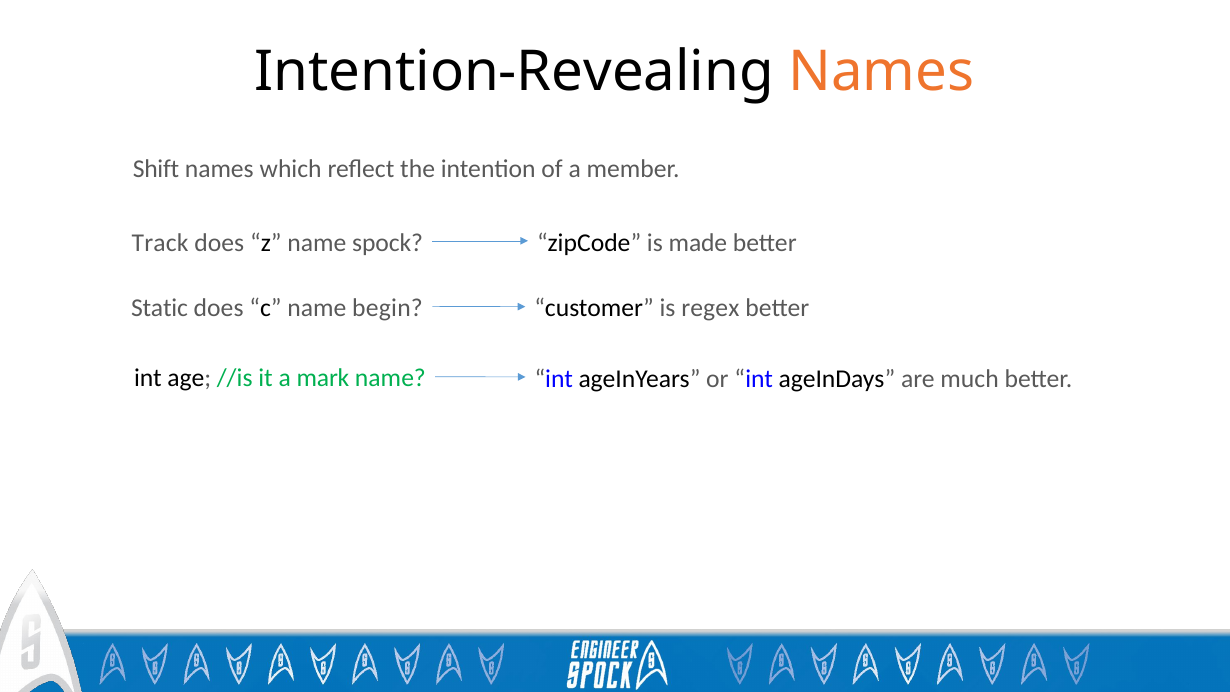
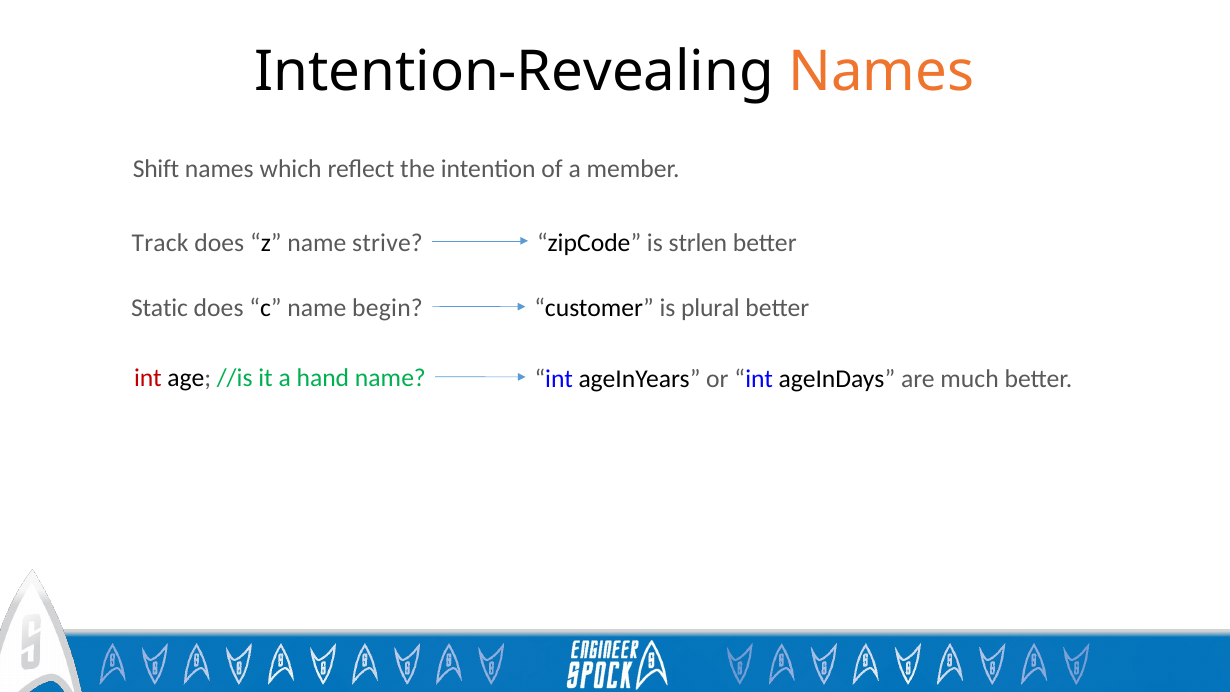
spock: spock -> strive (388, 243)
made: made -> strlen (698, 243)
regex: regex -> plural (711, 308)
int colour: black -> red (148, 378)
mark: mark -> hand (323, 378)
